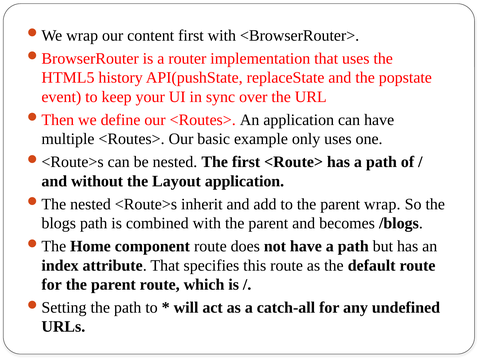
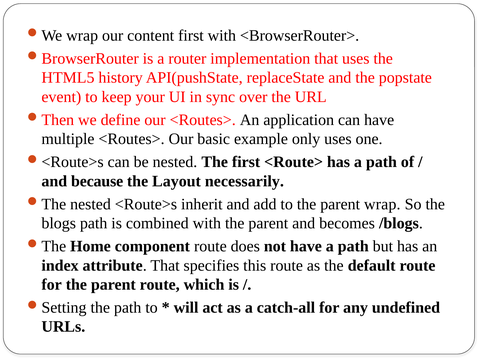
without: without -> because (97, 181)
Layout application: application -> necessarily (244, 181)
